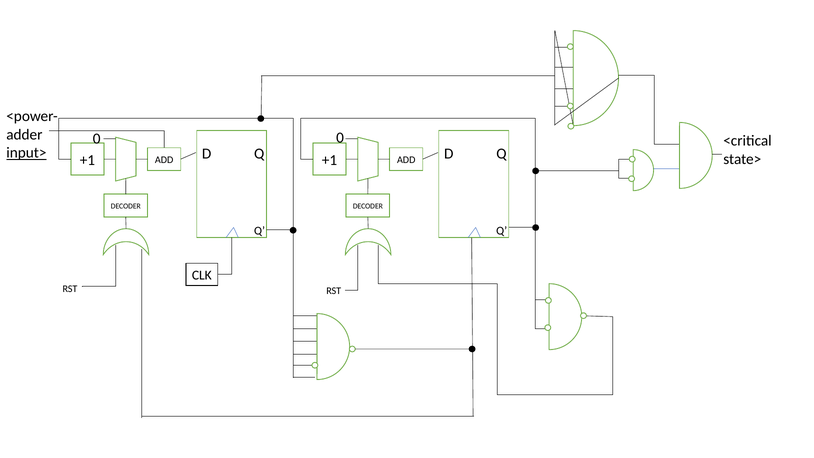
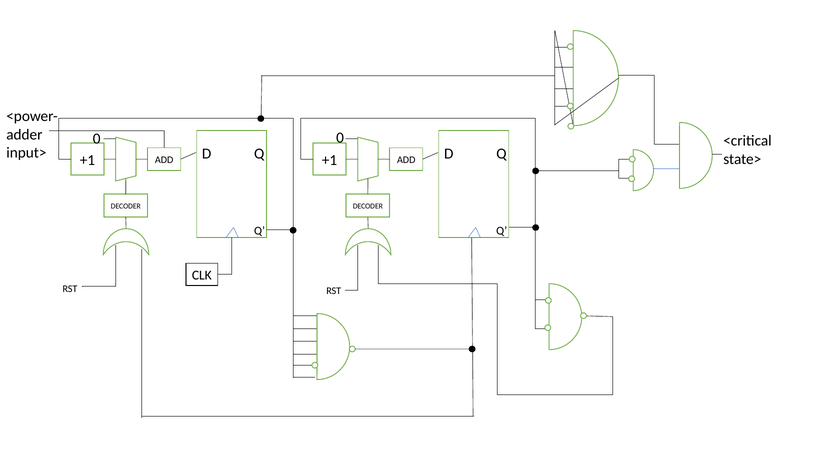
input> underline: present -> none (26, 153)
